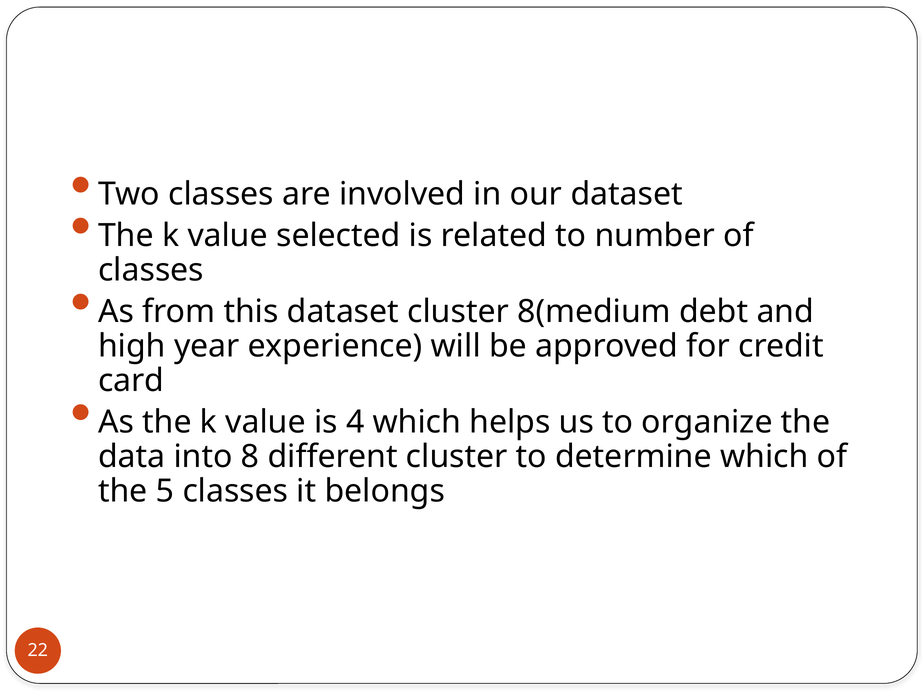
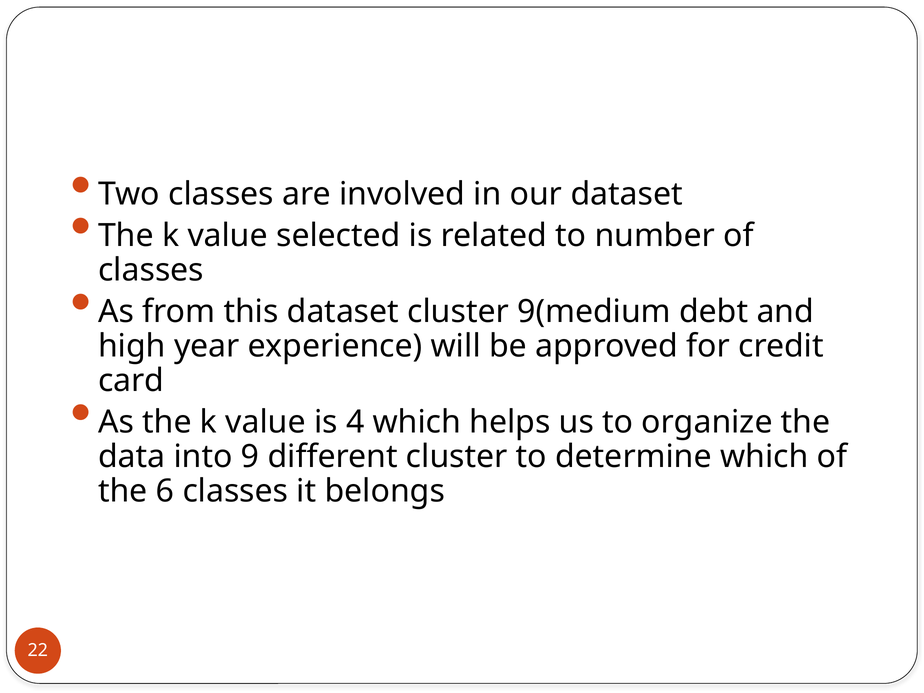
8(medium: 8(medium -> 9(medium (594, 312)
8: 8 -> 9 (250, 457)
5: 5 -> 6 (165, 491)
